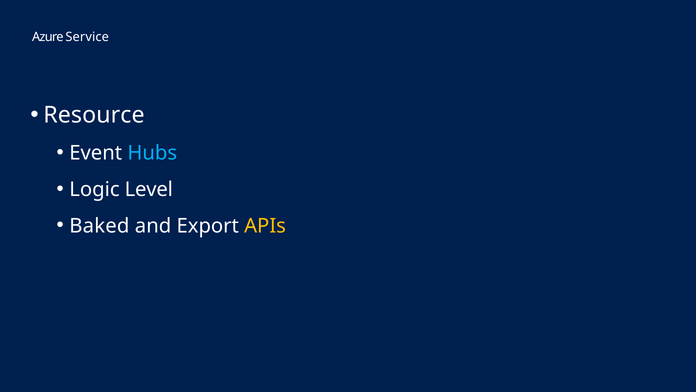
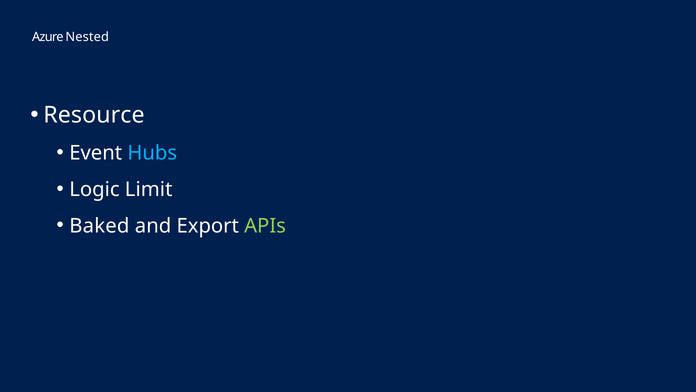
Service: Service -> Nested (87, 37)
Level: Level -> Limit (149, 189)
APIs colour: yellow -> light green (265, 226)
